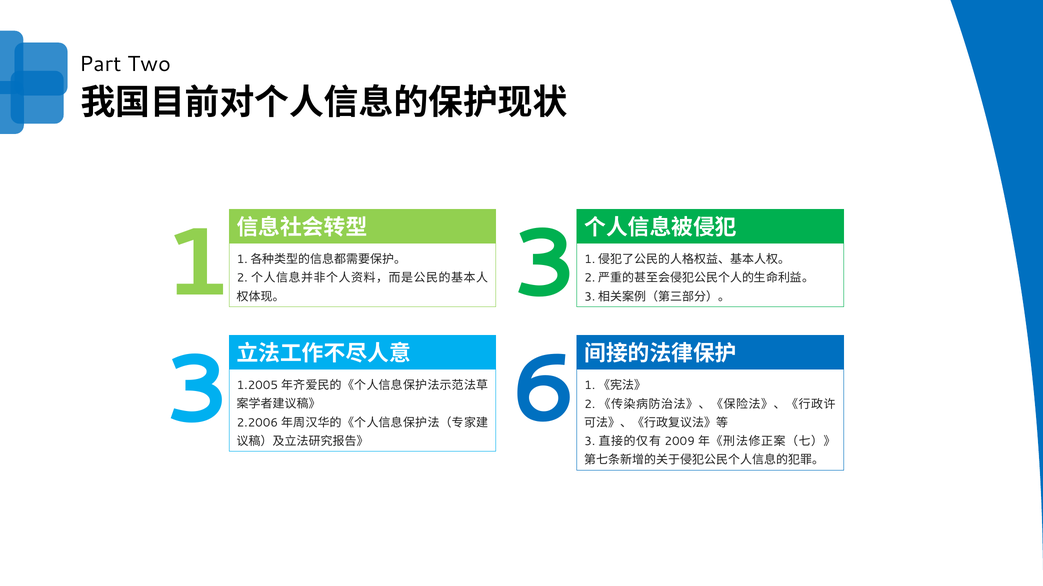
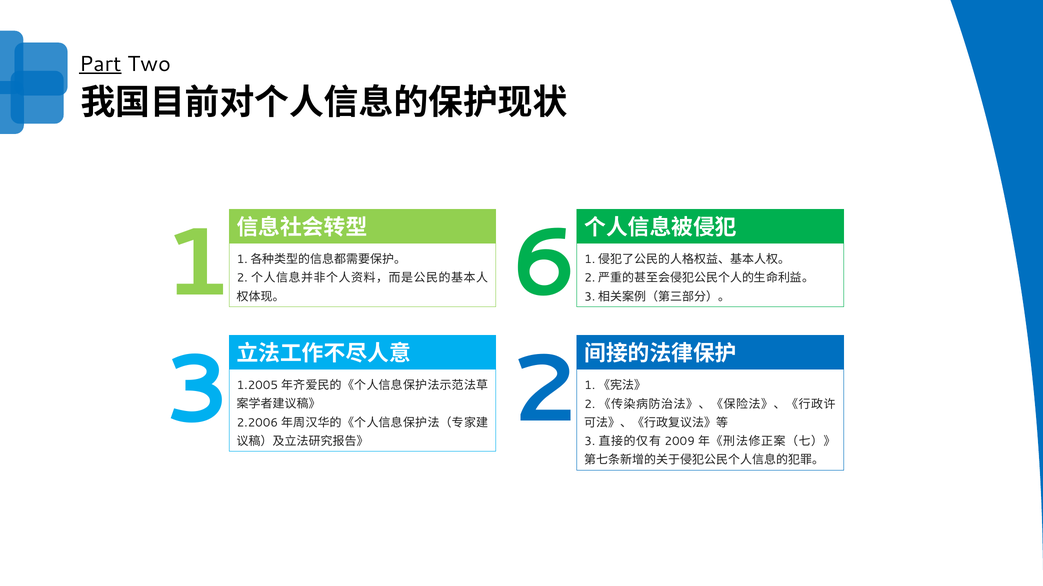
Part underline: none -> present (100, 64)
3: 3 -> 6 (544, 263)
6: 6 -> 2 (544, 390)
